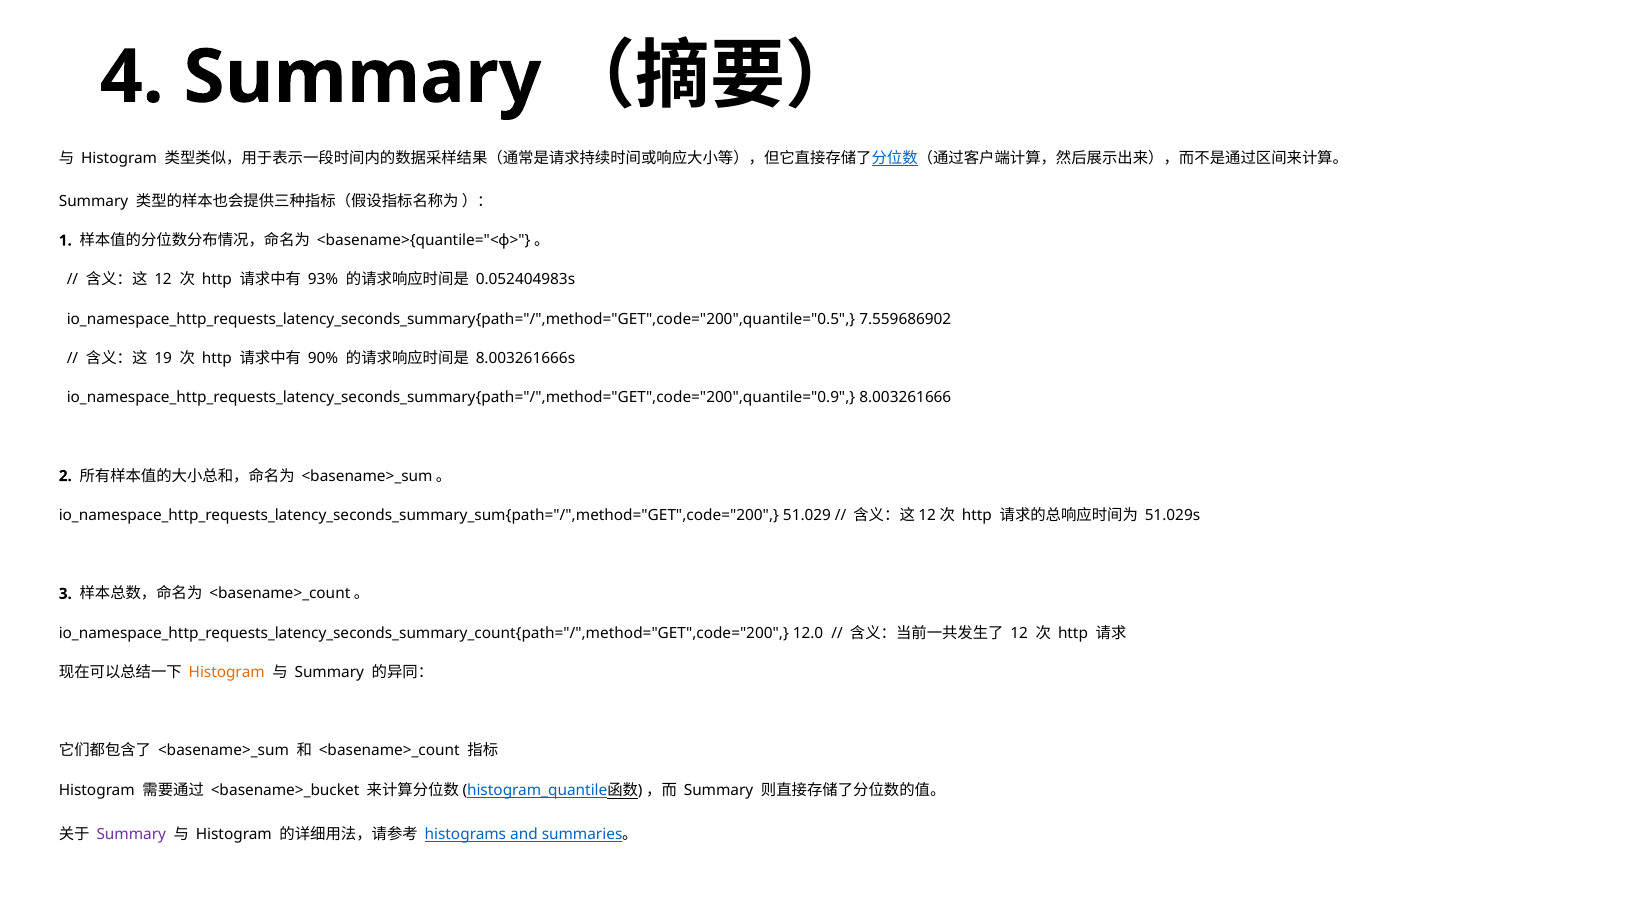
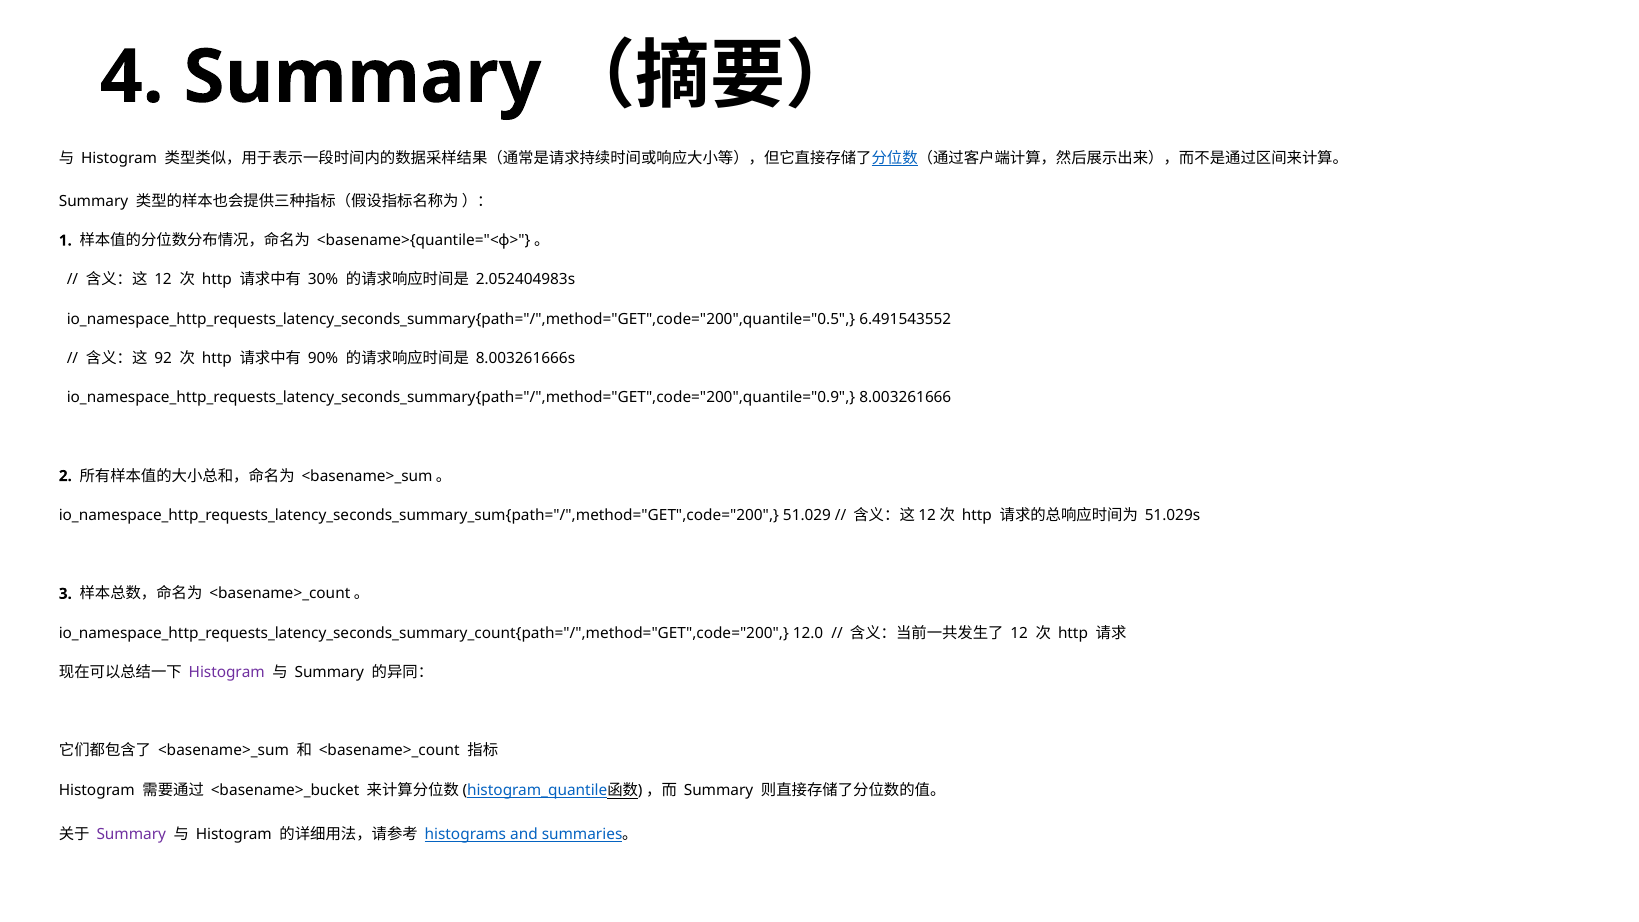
93%: 93% -> 30% (323, 280)
0.052404983s: 0.052404983s -> 2.052404983s (525, 280)
7.559686902: 7.559686902 -> 6.491543552 (905, 319)
19: 19 -> 92 (163, 358)
Histogram colour: orange -> purple (227, 672)
